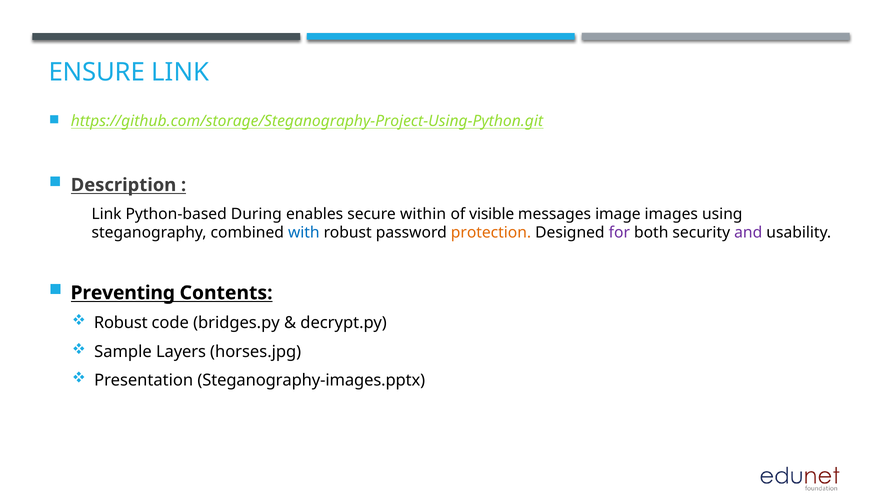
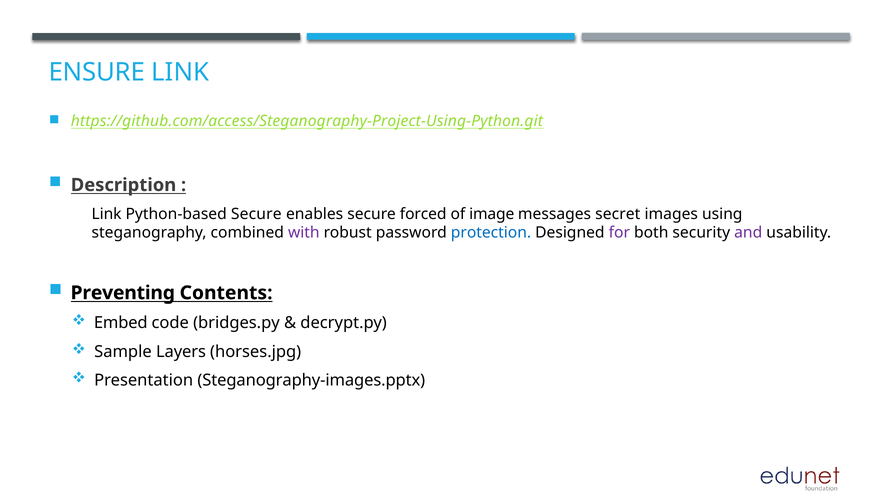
https://github.com/storage/Steganography-Project-Using-Python.git: https://github.com/storage/Steganography-Project-Using-Python.git -> https://github.com/access/Steganography-Project-Using-Python.git (307, 121)
Python-based During: During -> Secure (256, 214)
within: within -> forced (423, 214)
visible: visible -> image (492, 214)
image: image -> secret (618, 214)
with colour: blue -> purple (304, 233)
protection colour: orange -> blue (491, 233)
Robust: Robust -> Embed (121, 323)
